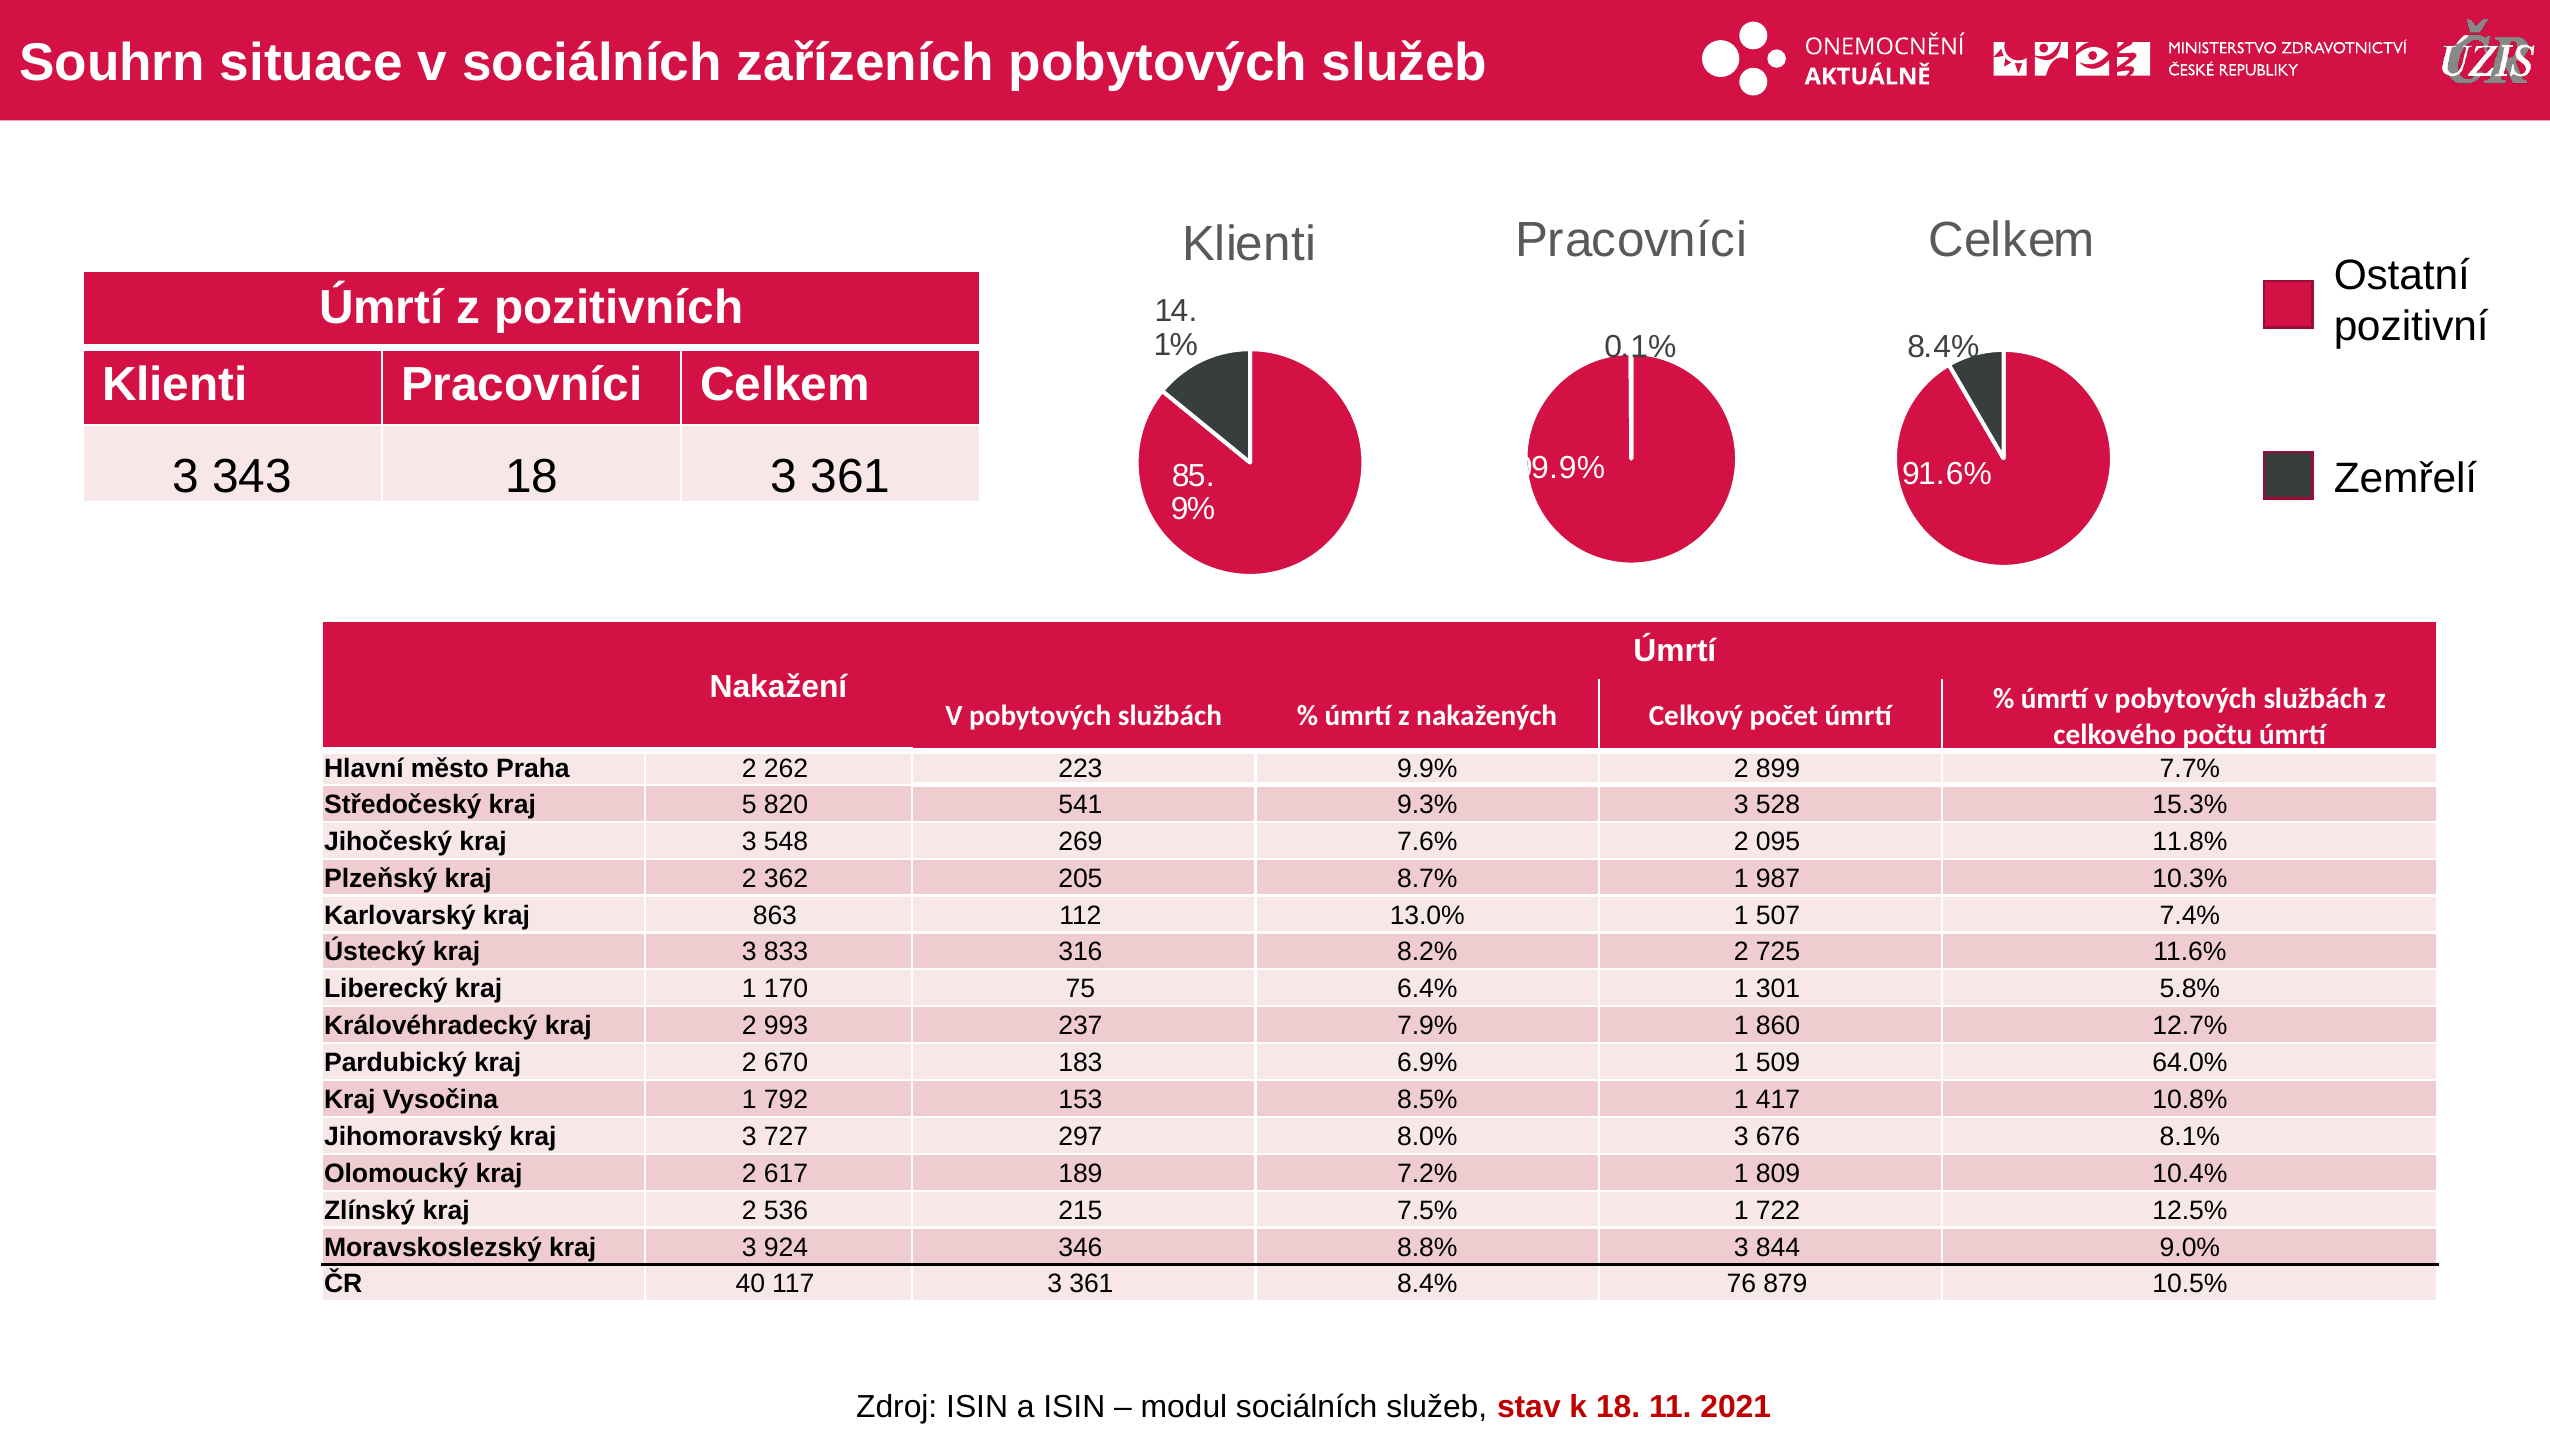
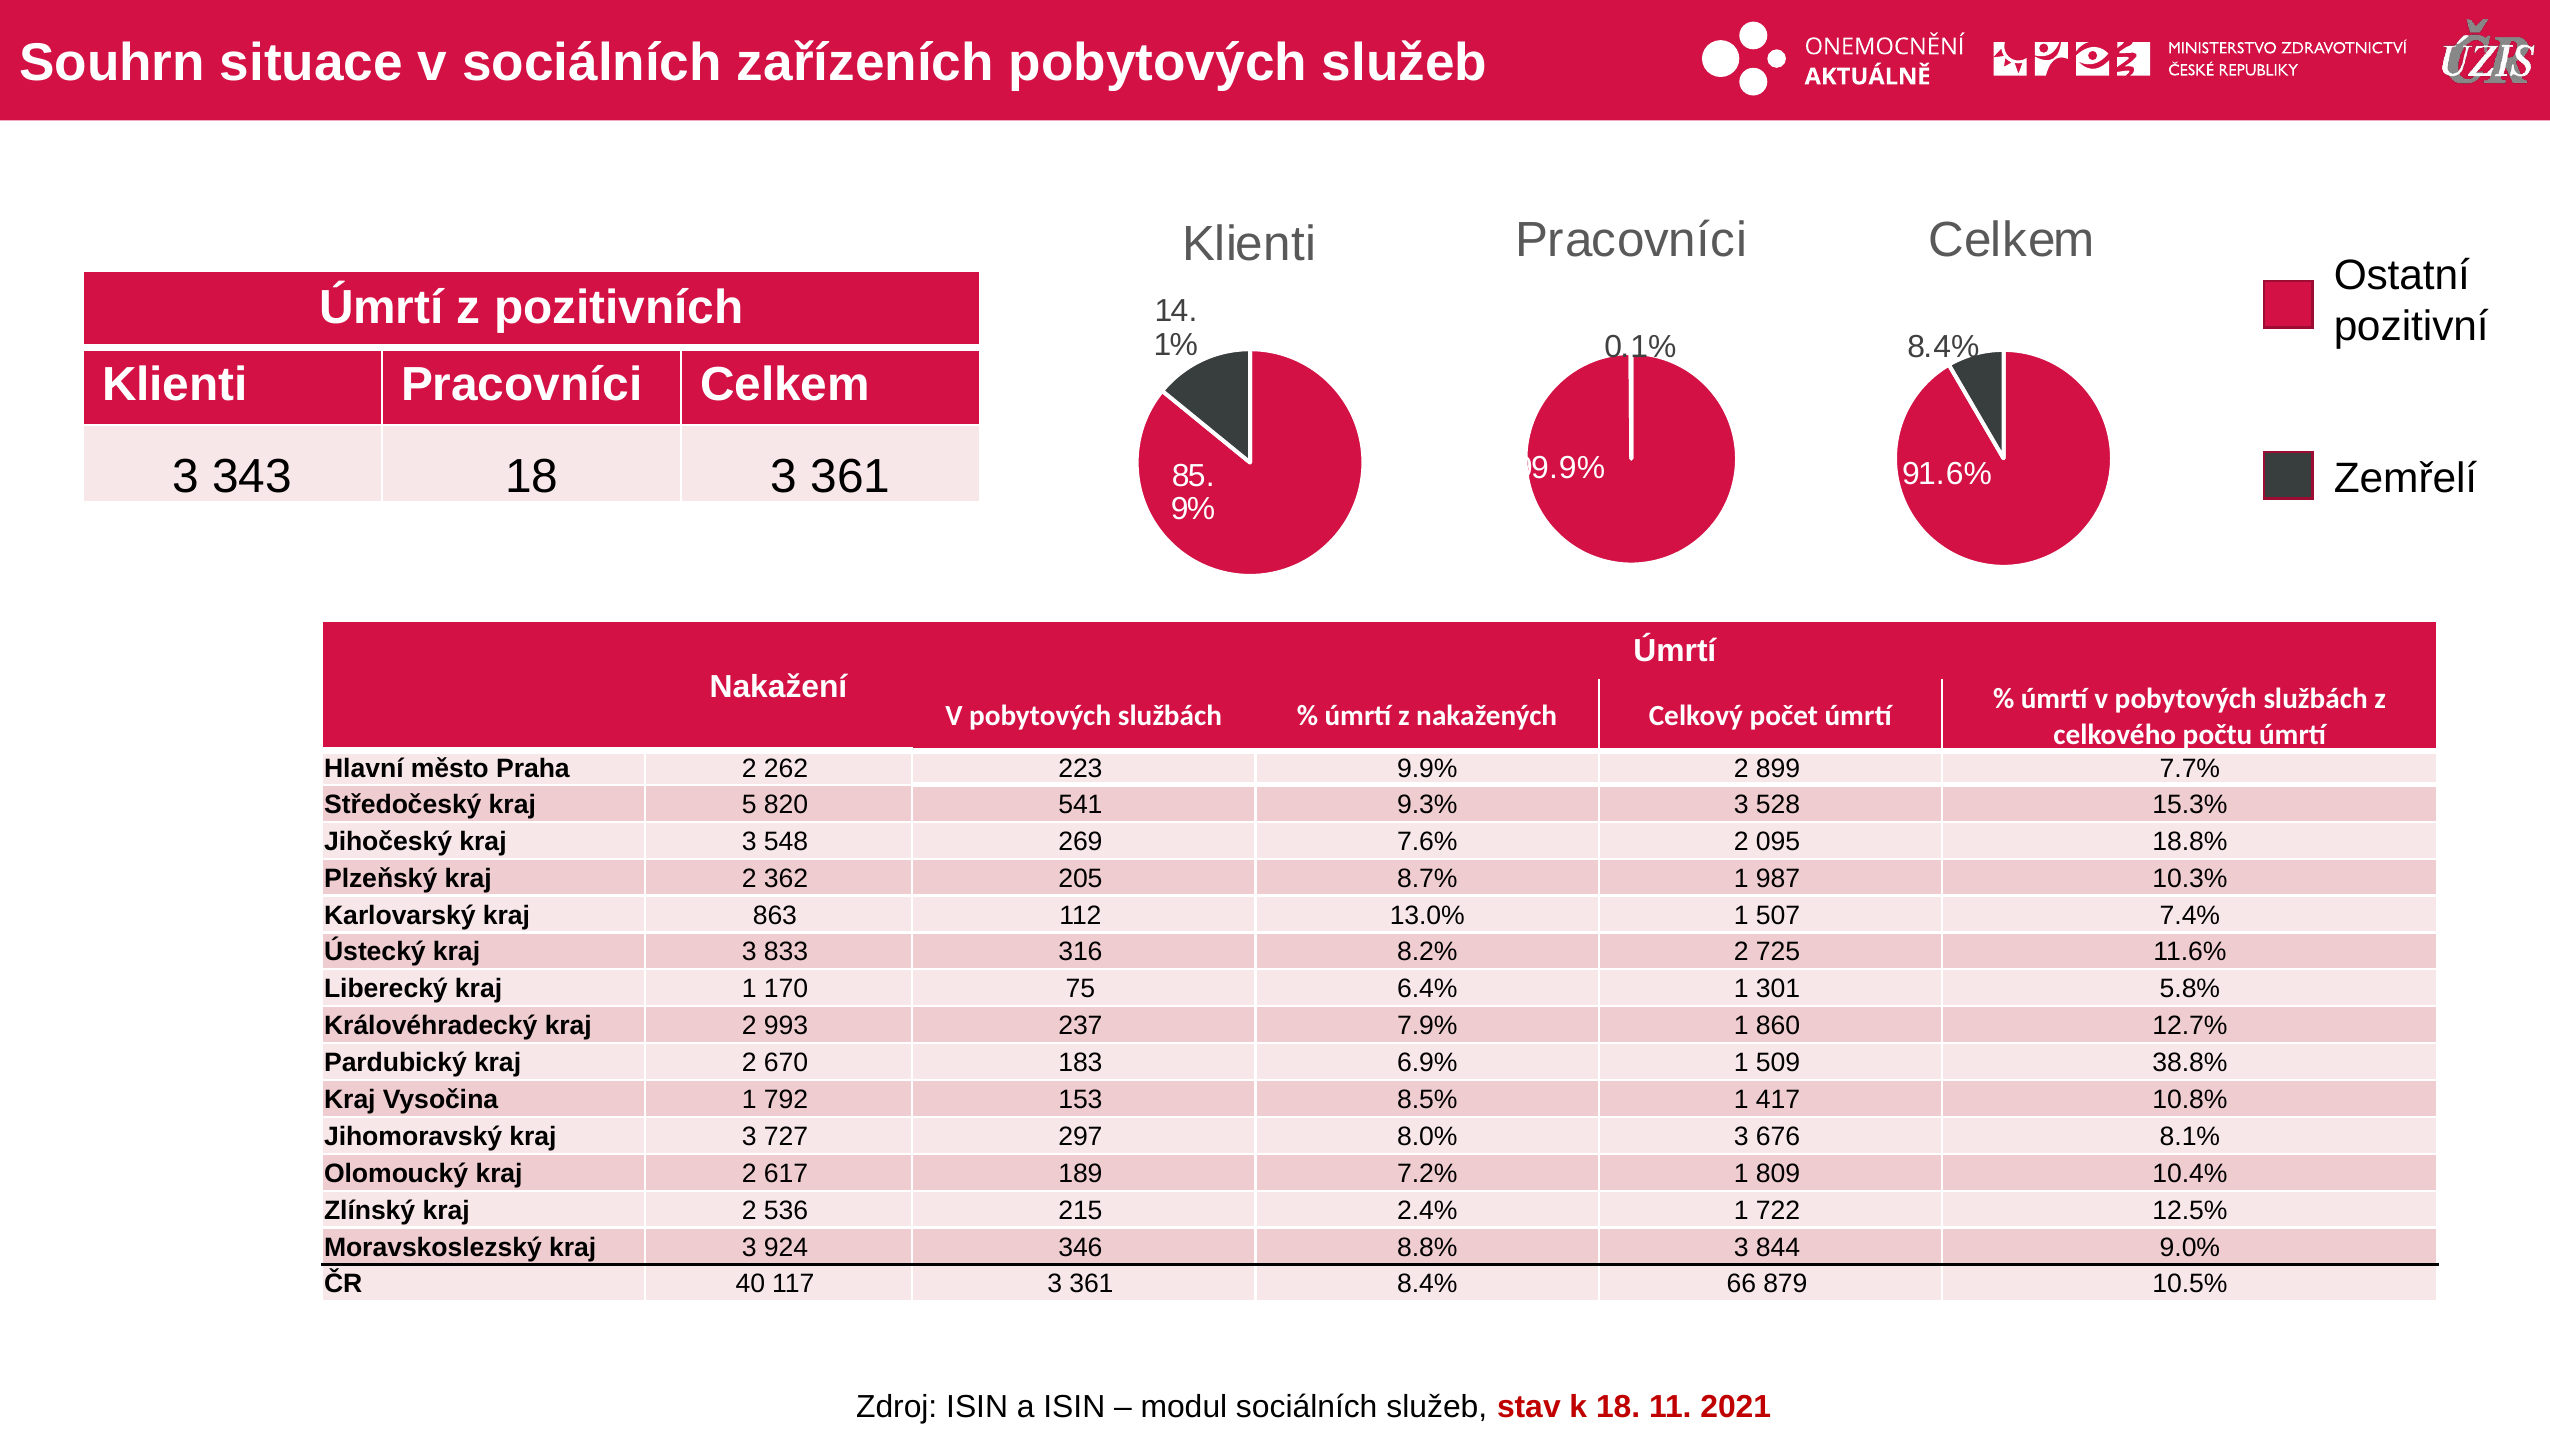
11.8%: 11.8% -> 18.8% (2190, 842)
64.0%: 64.0% -> 38.8% (2190, 1063)
7.5%: 7.5% -> 2.4% (1427, 1211)
76: 76 -> 66 (1741, 1284)
